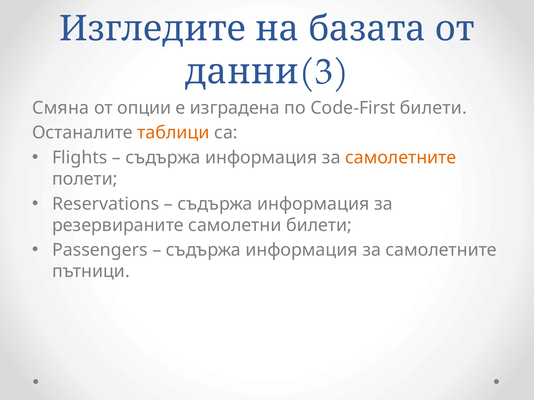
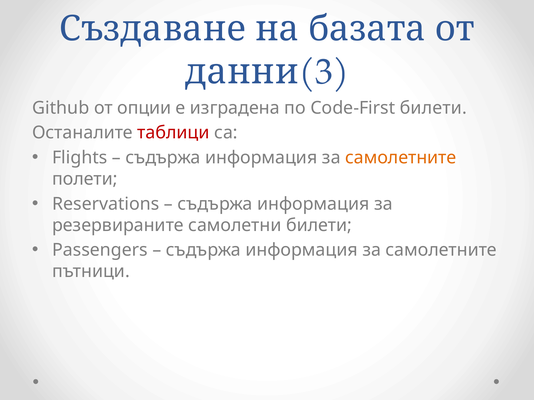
Изгледите: Изгледите -> Създаване (153, 29)
Смяна: Смяна -> Github (61, 108)
таблици colour: orange -> red (173, 133)
